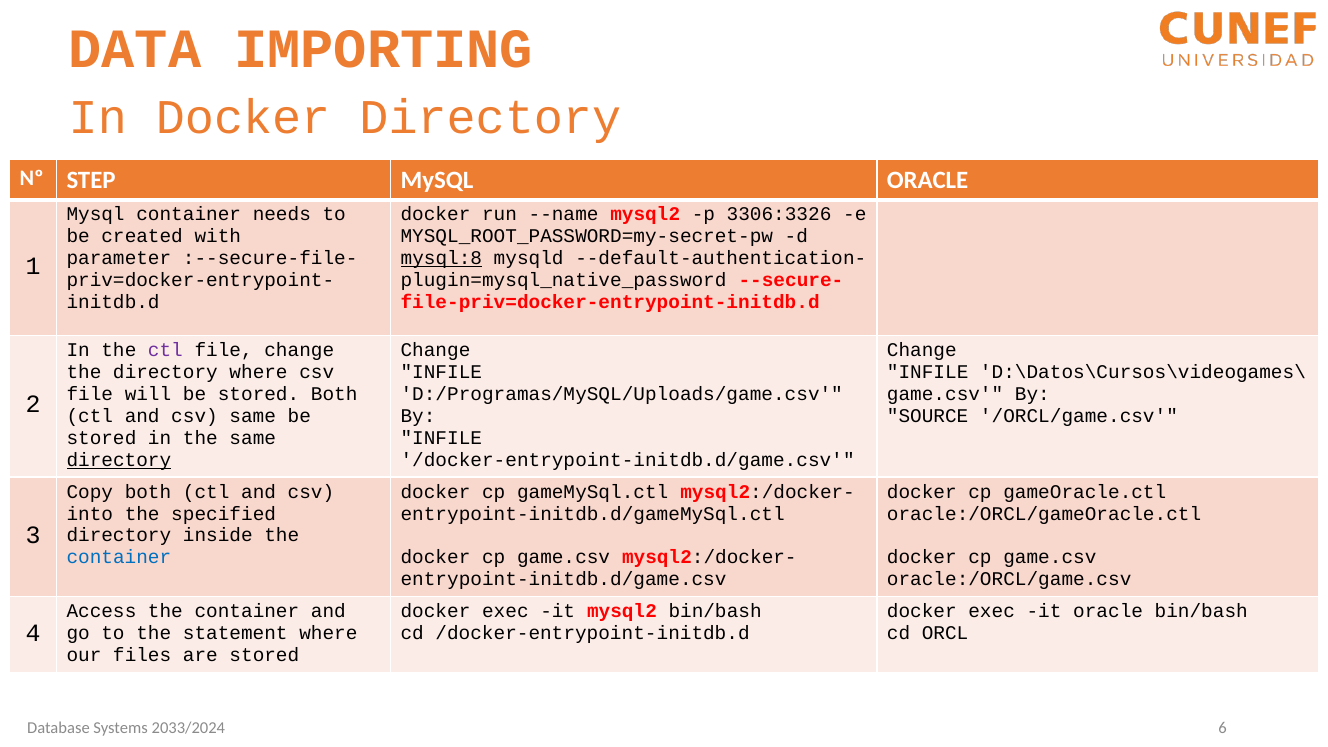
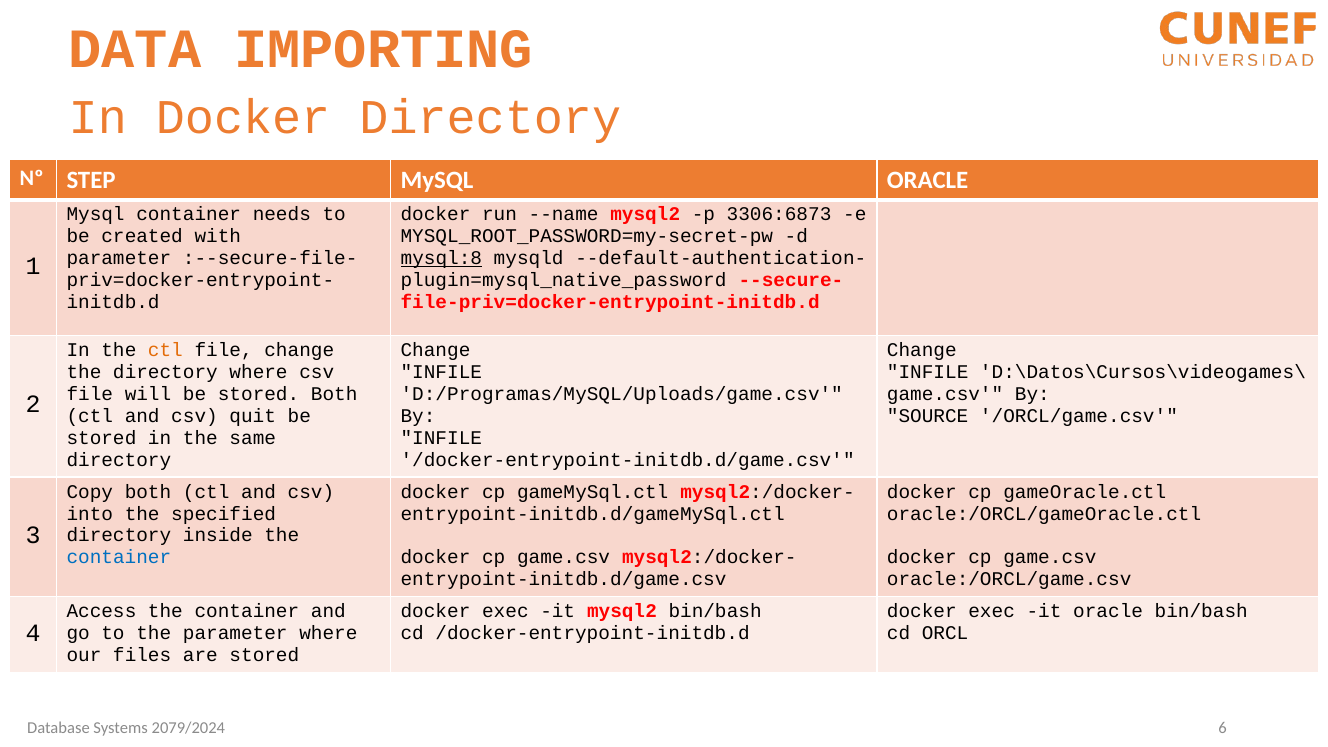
3306:3326: 3306:3326 -> 3306:6873 (779, 215)
ctl colour: purple -> orange (165, 350)
csv same: same -> quit (253, 416)
directory underline: present -> none (119, 460)
the statement: statement -> parameter (235, 633)
2033/2024: 2033/2024 -> 2079/2024 (188, 728)
